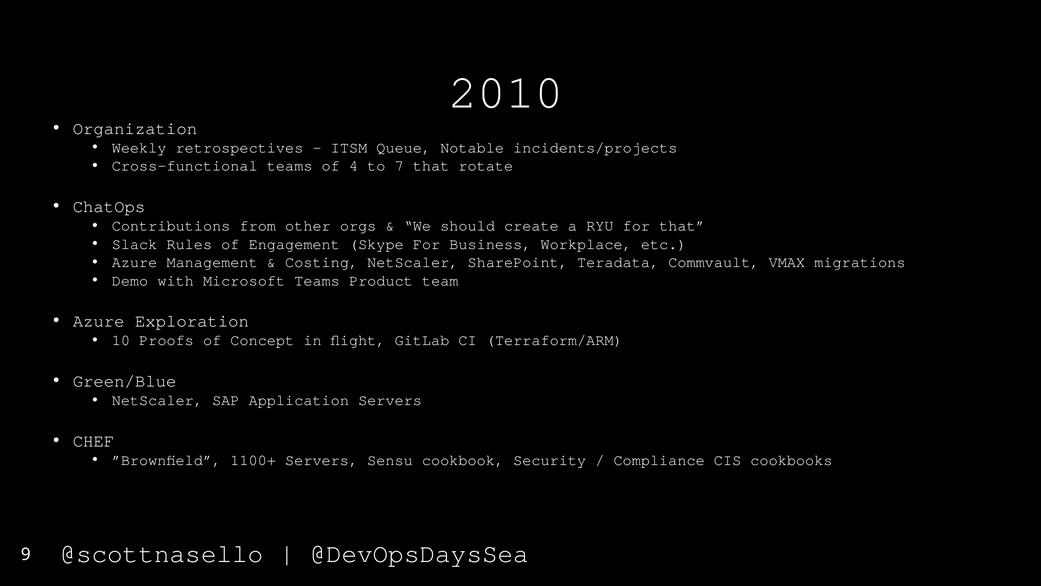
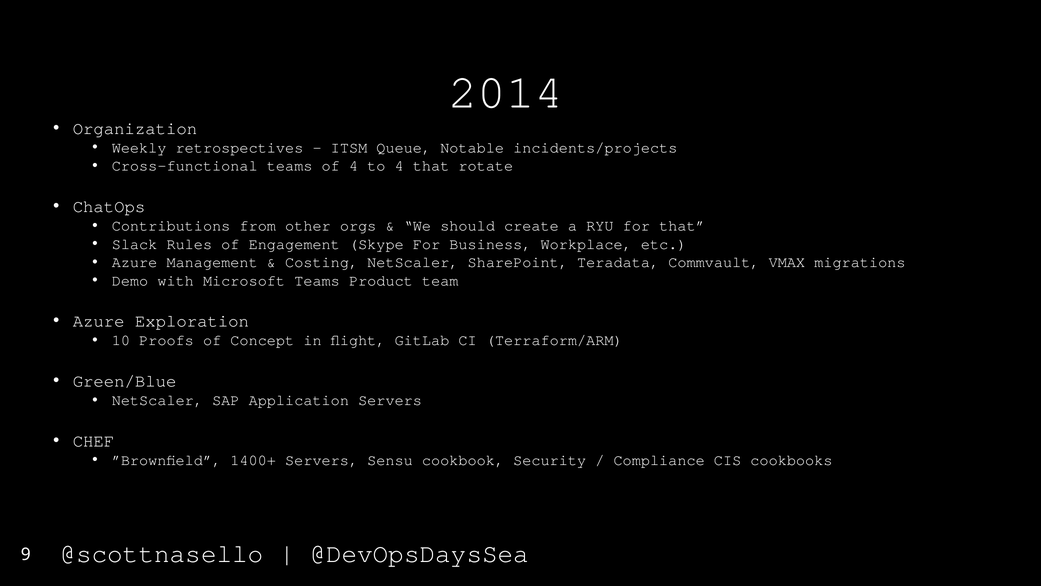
2010: 2010 -> 2014 (506, 92)
to 7: 7 -> 4 (399, 166)
1100+: 1100+ -> 1400+ (253, 460)
